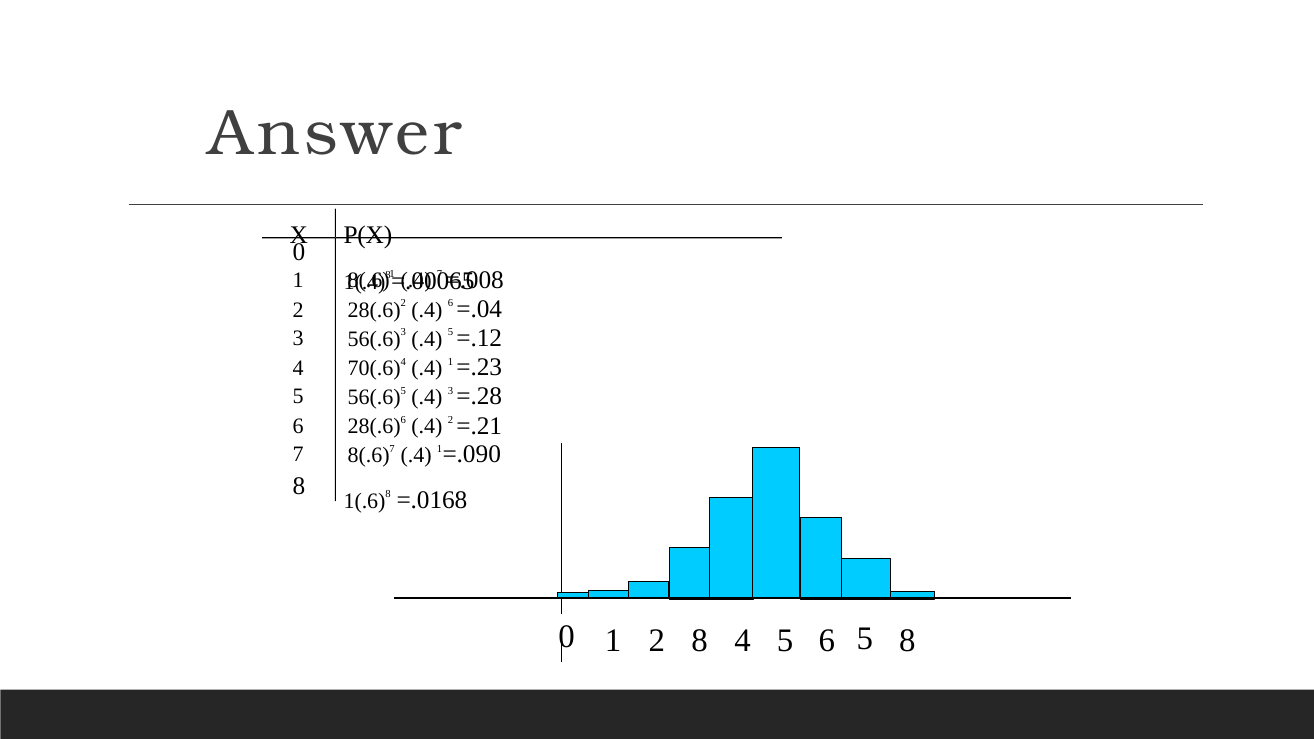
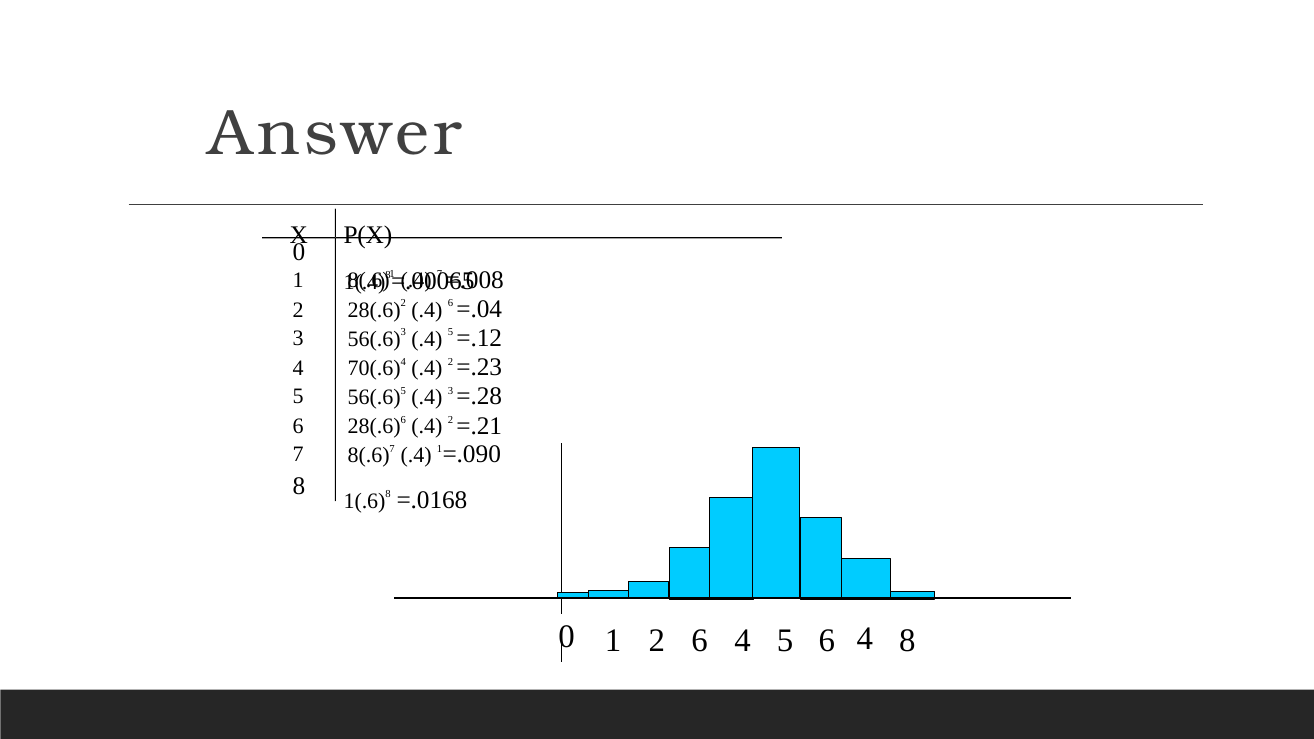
70(.6)4 .4 1: 1 -> 2 (450, 362)
2 8: 8 -> 6 (700, 641)
5 6 5: 5 -> 4 (865, 639)
